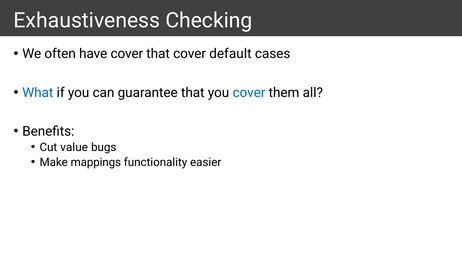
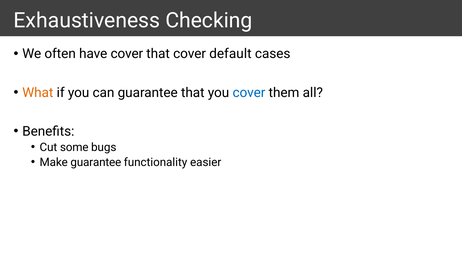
What colour: blue -> orange (38, 93)
value: value -> some (74, 147)
Make mappings: mappings -> guarantee (96, 162)
